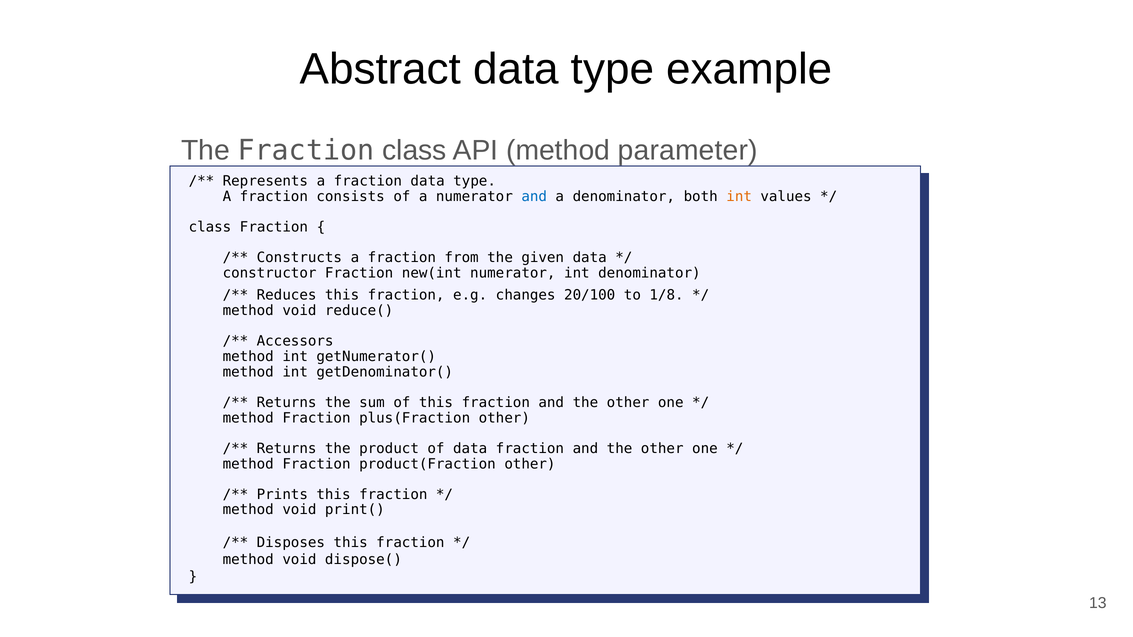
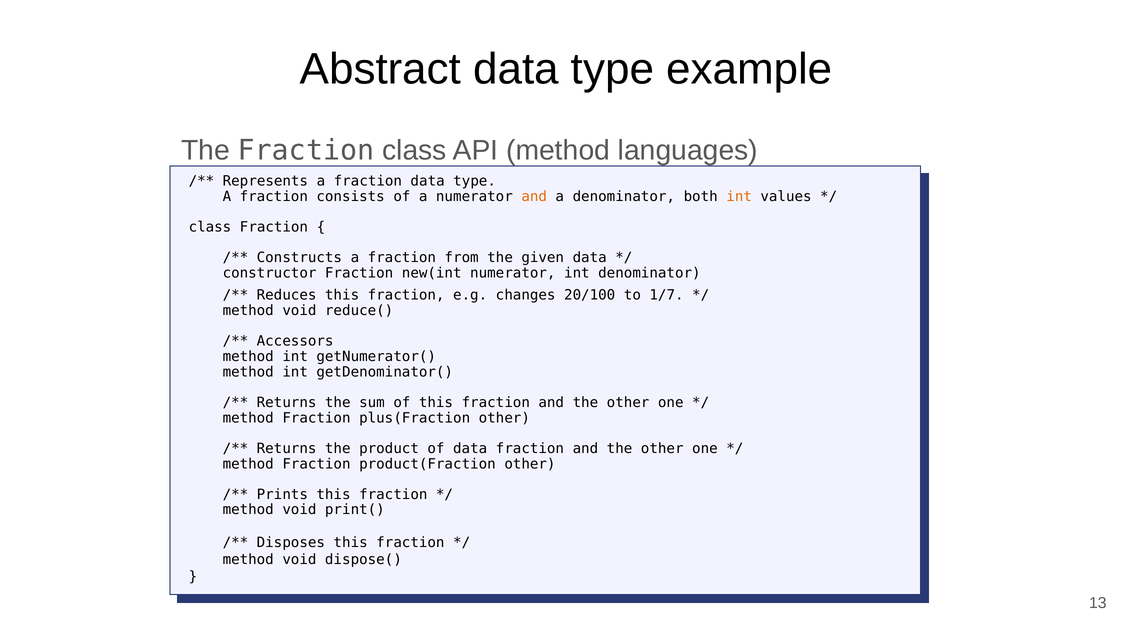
parameter: parameter -> languages (688, 150)
and colour: blue -> orange (534, 197)
1/8: 1/8 -> 1/7 (667, 295)
